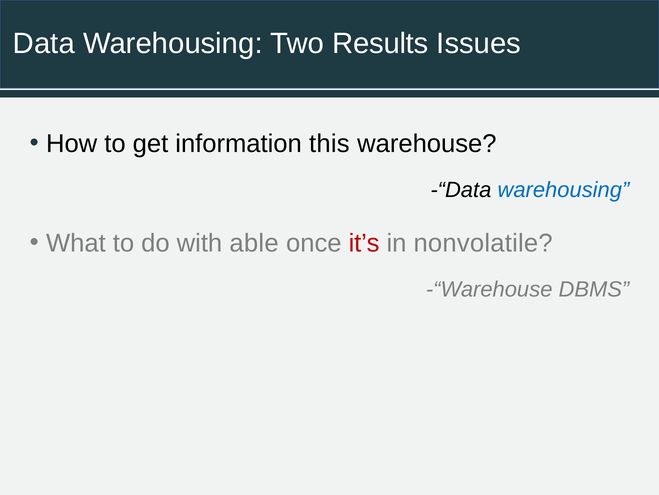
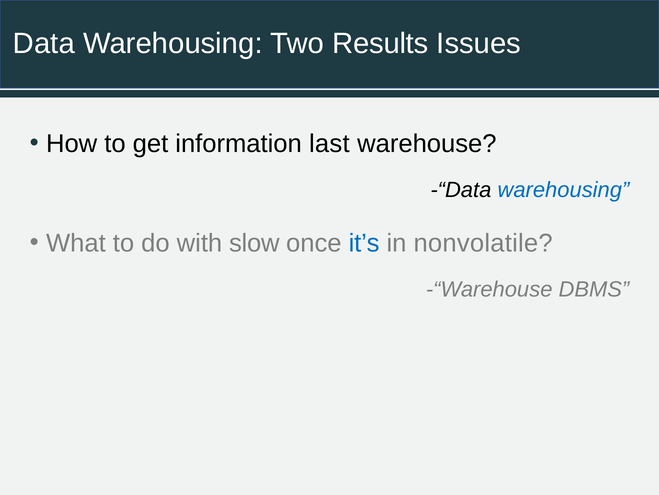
this: this -> last (329, 143)
able: able -> slow (254, 243)
it’s colour: red -> blue (364, 243)
